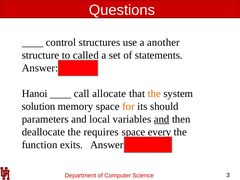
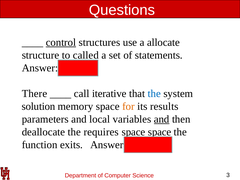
control underline: none -> present (61, 42)
another: another -> allocate (163, 42)
Hanoi: Hanoi -> There (35, 94)
call allocate: allocate -> iterative (109, 94)
the colour: orange -> blue (154, 94)
should: should -> results (164, 106)
space every: every -> space (160, 132)
